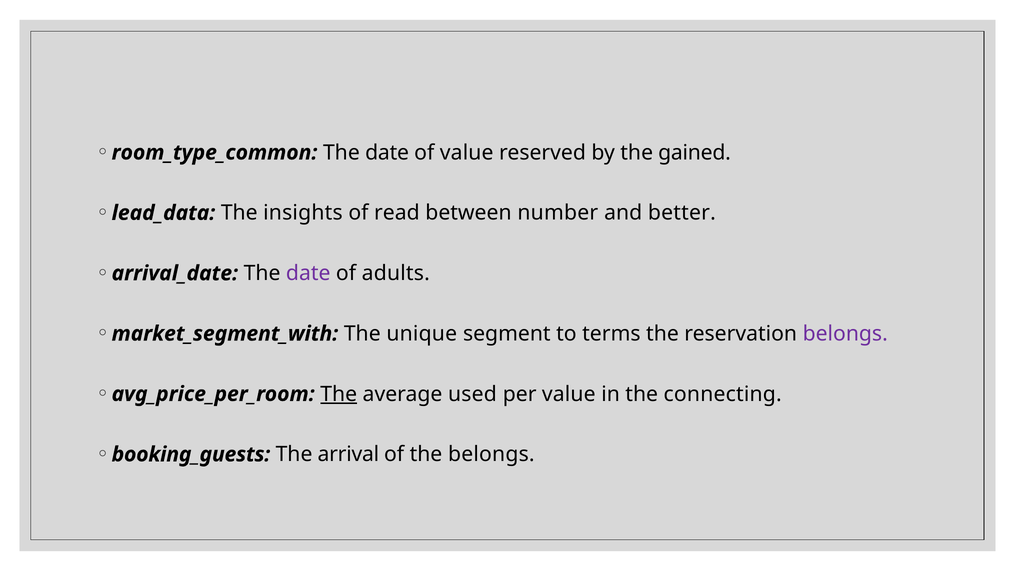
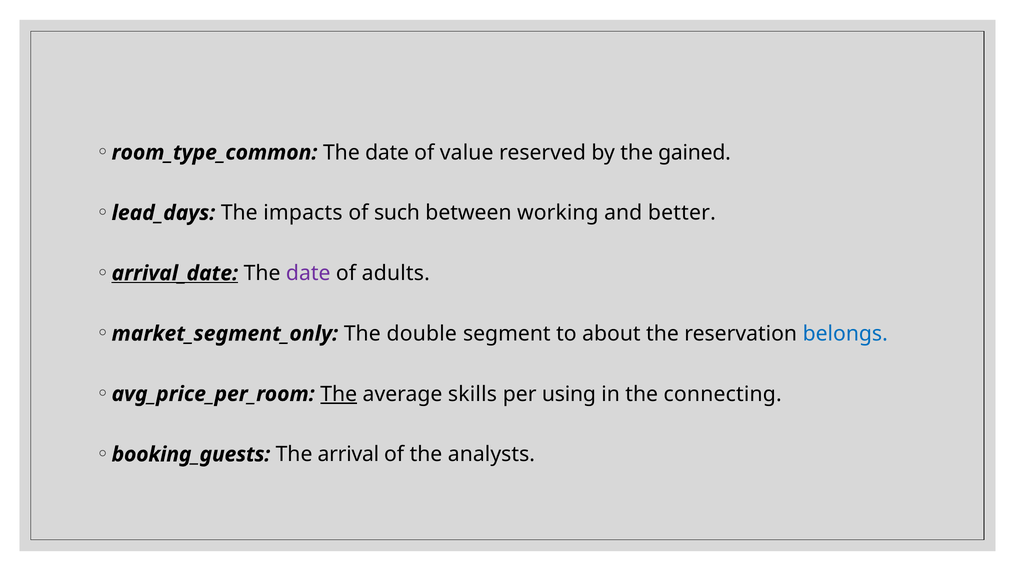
lead_data: lead_data -> lead_days (163, 213)
insights: insights -> impacts (303, 213)
read: read -> such (397, 213)
number: number -> working (558, 213)
arrival_date underline: none -> present (175, 273)
market_segment_with: market_segment_with -> market_segment_only (225, 334)
unique: unique -> double (422, 334)
terms: terms -> about (611, 334)
belongs colour: purple -> blue (845, 334)
used: used -> skills (472, 394)
per value: value -> using (569, 394)
the belongs: belongs -> analysts (491, 454)
